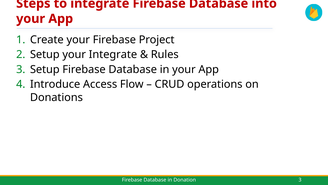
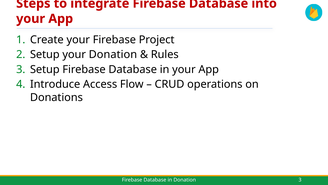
your Integrate: Integrate -> Donation (113, 54)
